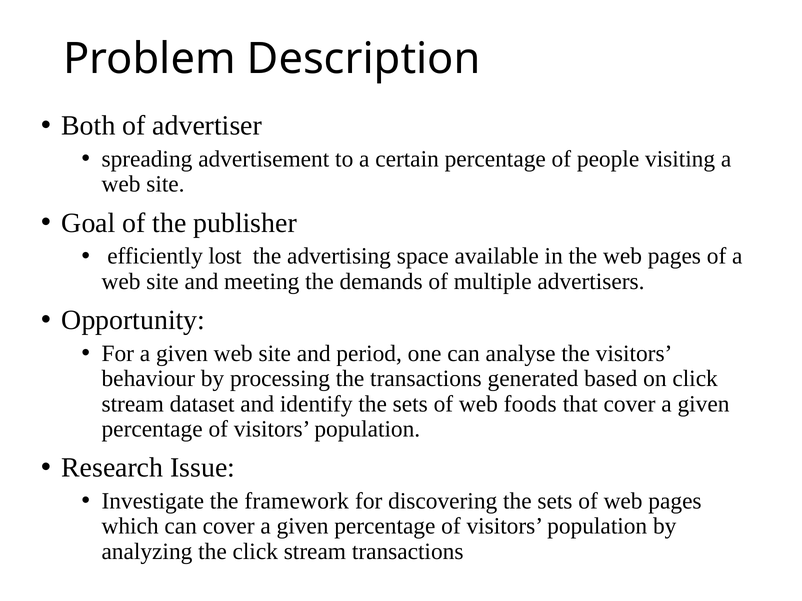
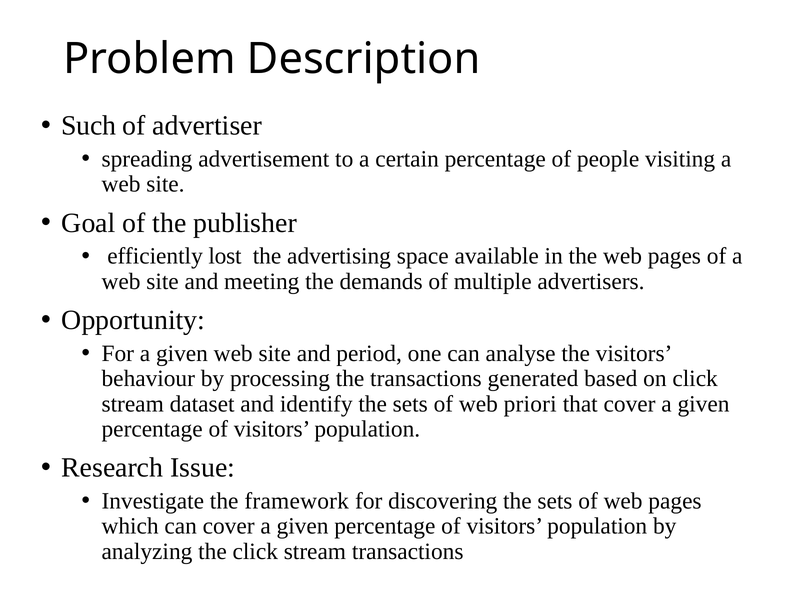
Both: Both -> Such (89, 126)
foods: foods -> priori (530, 404)
